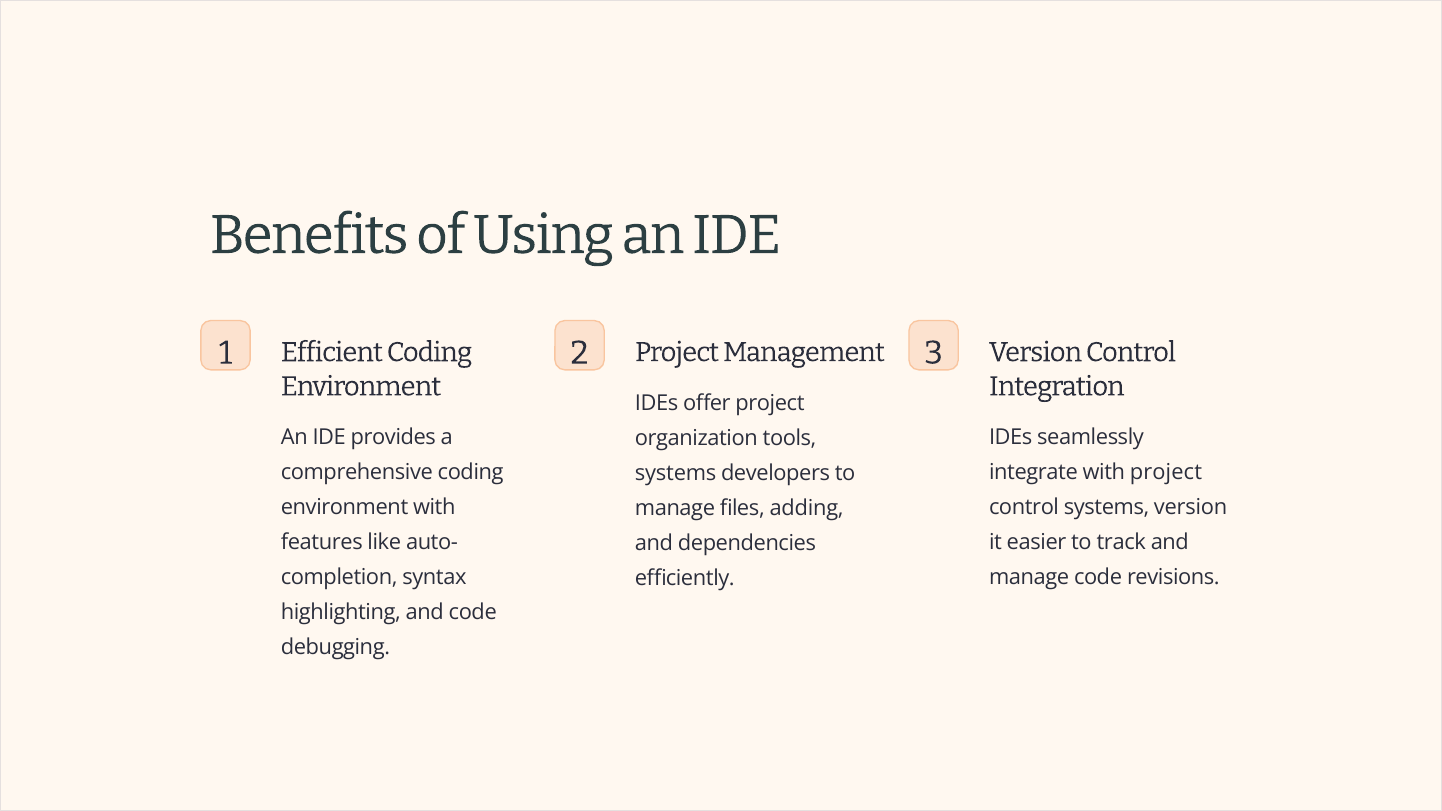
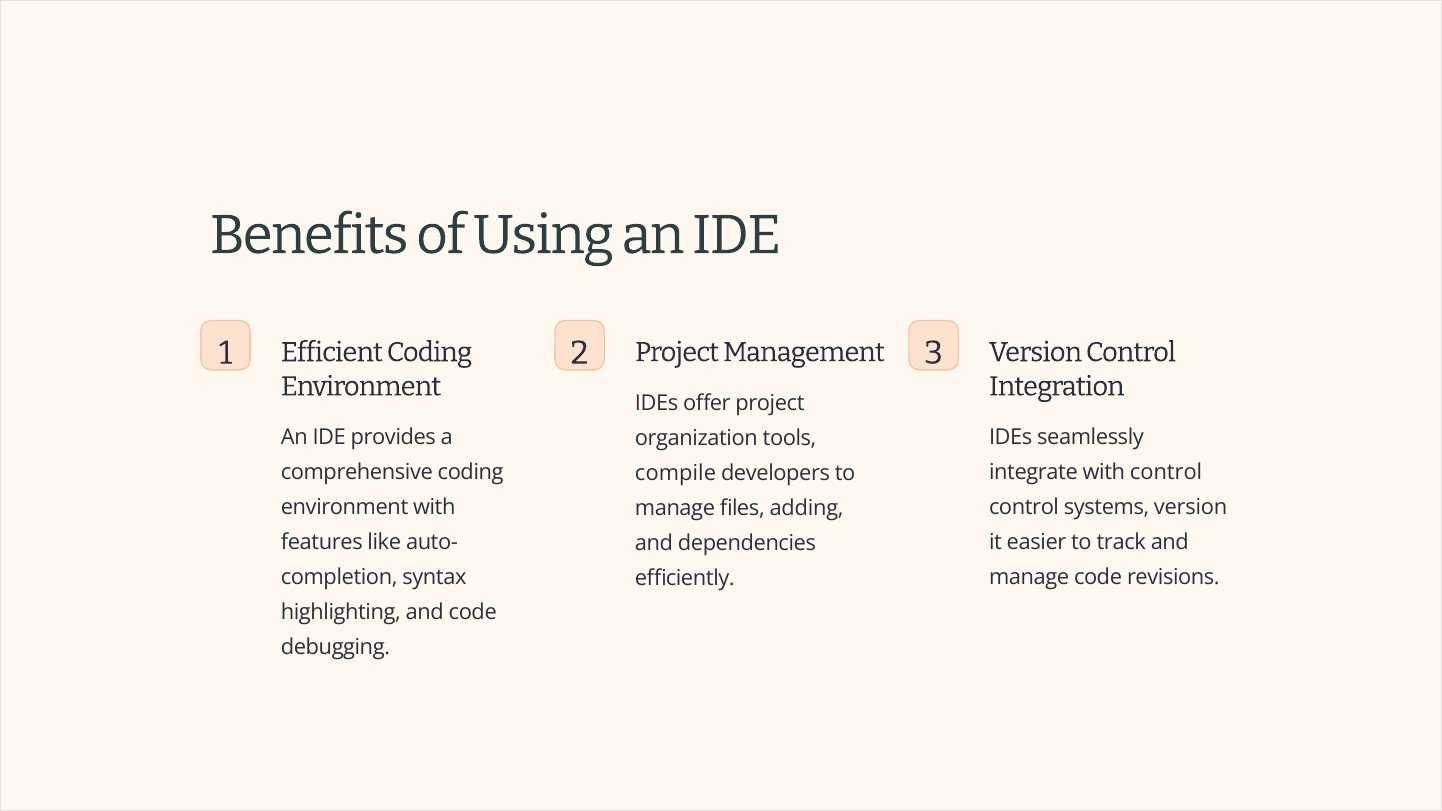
with project: project -> control (1166, 473)
systems: systems -> compile (676, 473)
